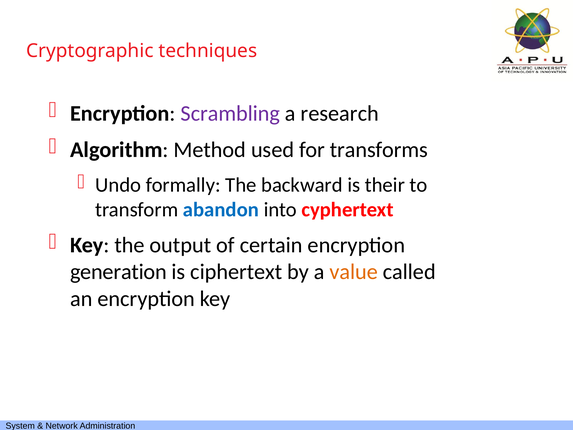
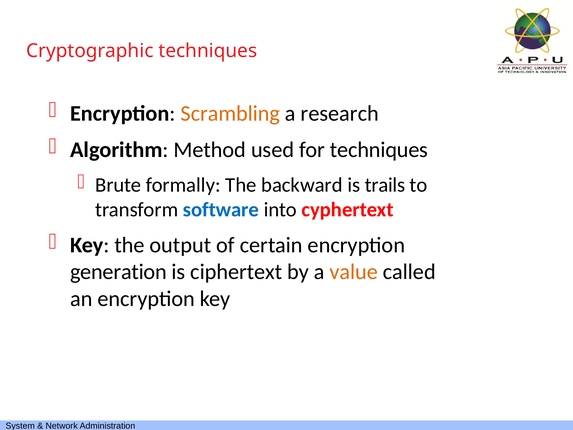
Scrambling colour: purple -> orange (230, 113)
for transforms: transforms -> techniques (379, 150)
Undo: Undo -> Brute (118, 185)
their: their -> trails (385, 185)
abandon: abandon -> software (221, 210)
